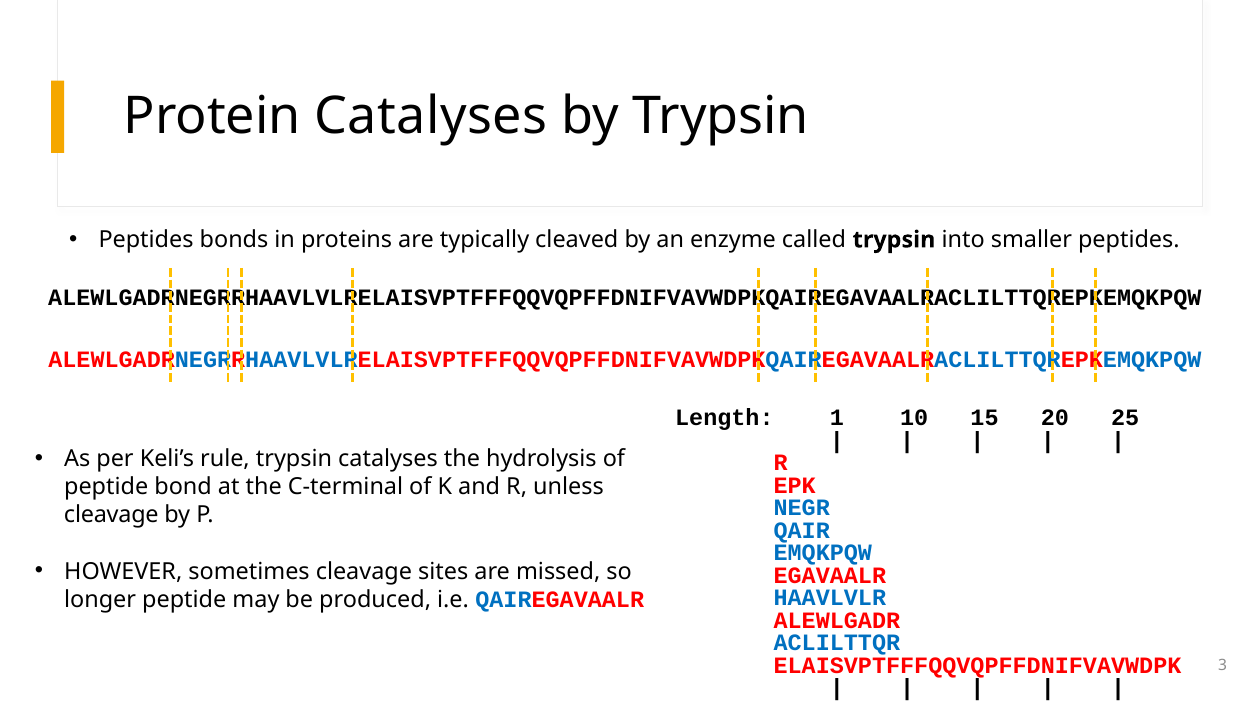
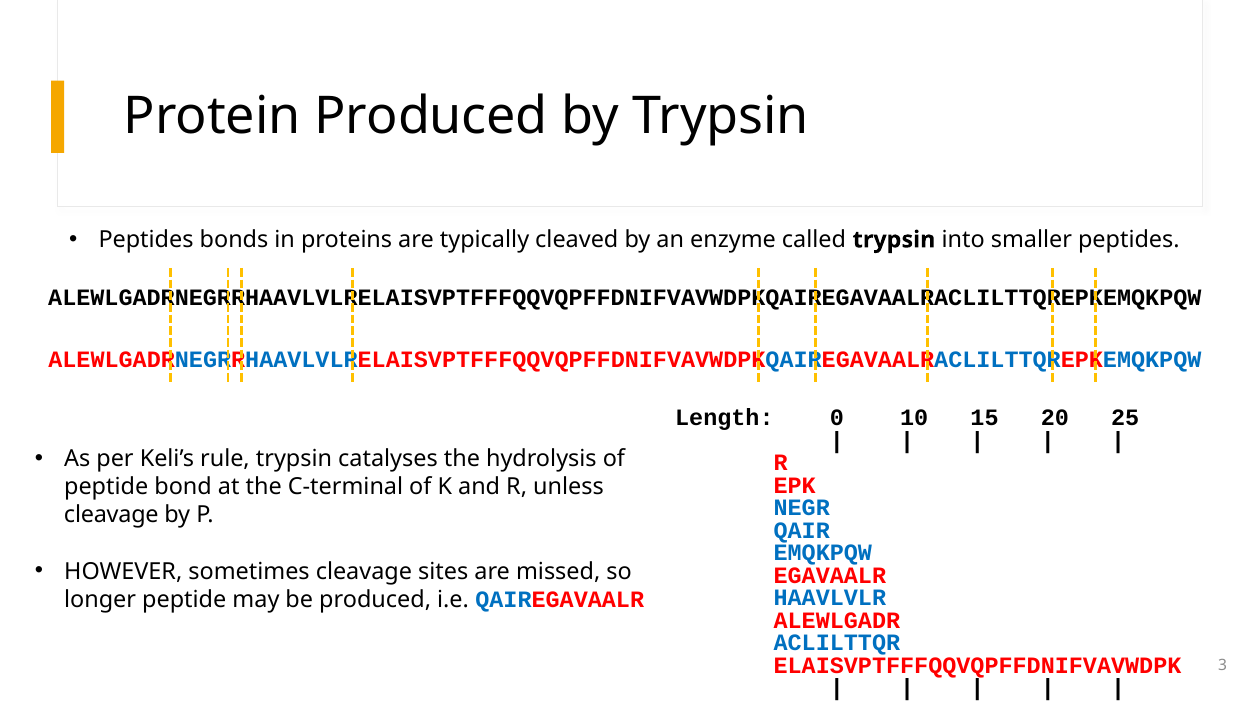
Protein Catalyses: Catalyses -> Produced (431, 116)
1: 1 -> 0 (837, 418)
